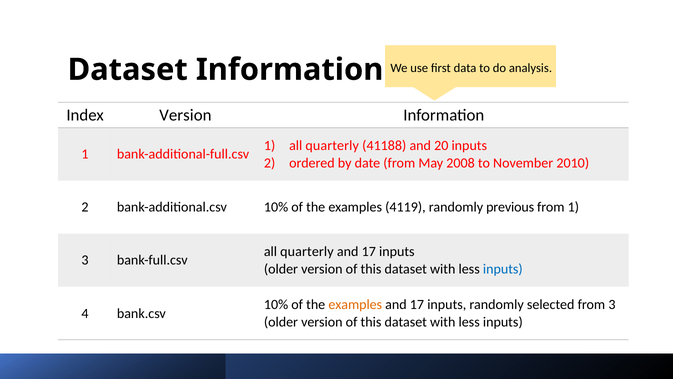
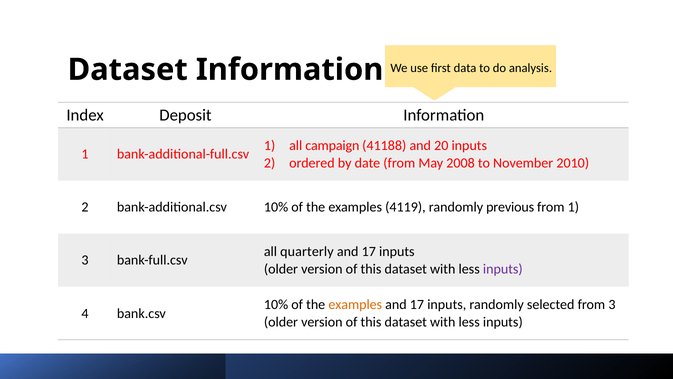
Index Version: Version -> Deposit (185, 115)
1 all quarterly: quarterly -> campaign (332, 146)
inputs colour: blue -> purple (503, 269)
